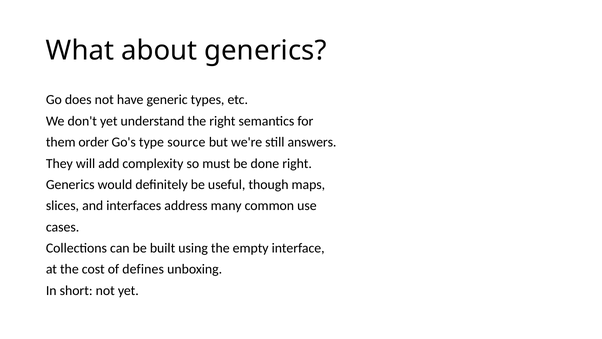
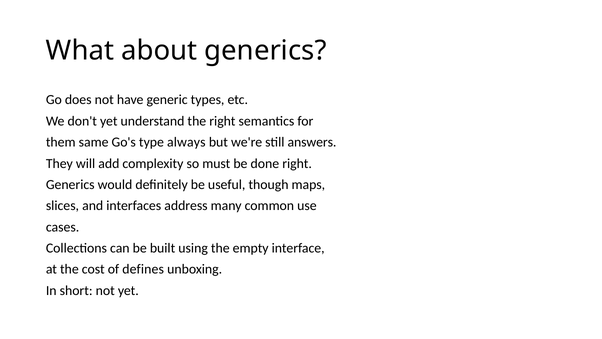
order: order -> same (94, 142)
source: source -> always (186, 142)
